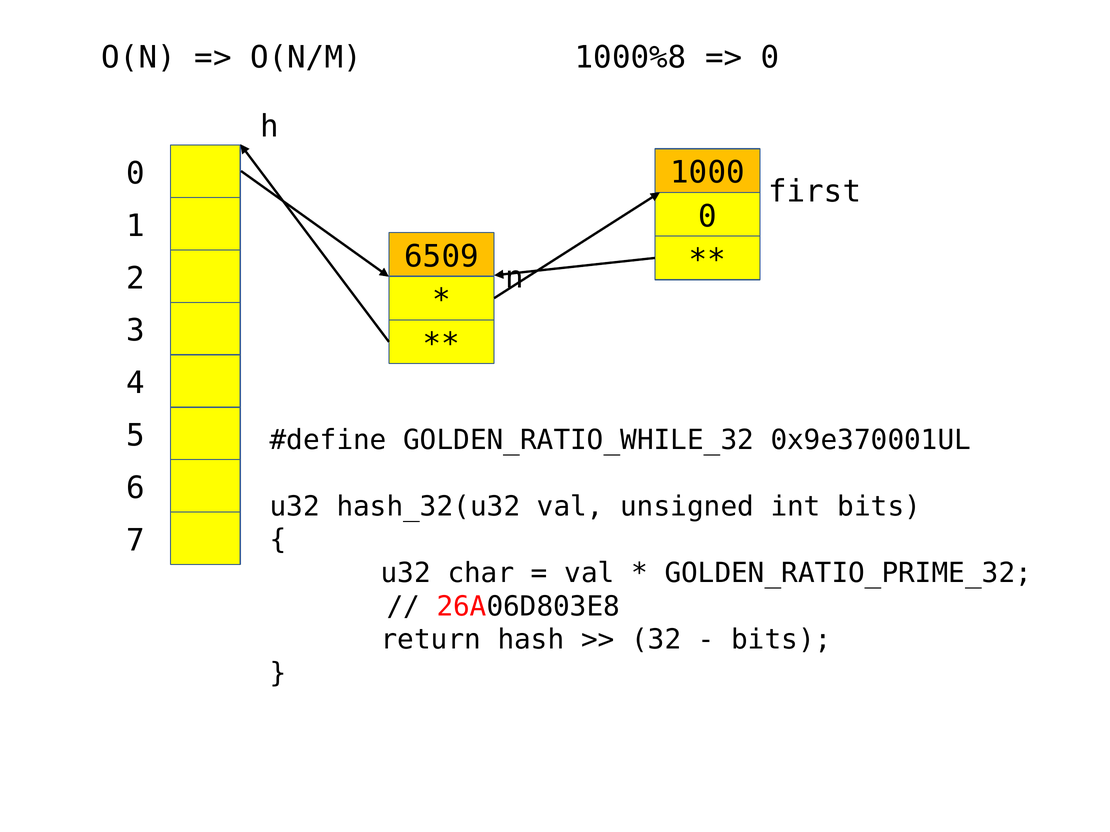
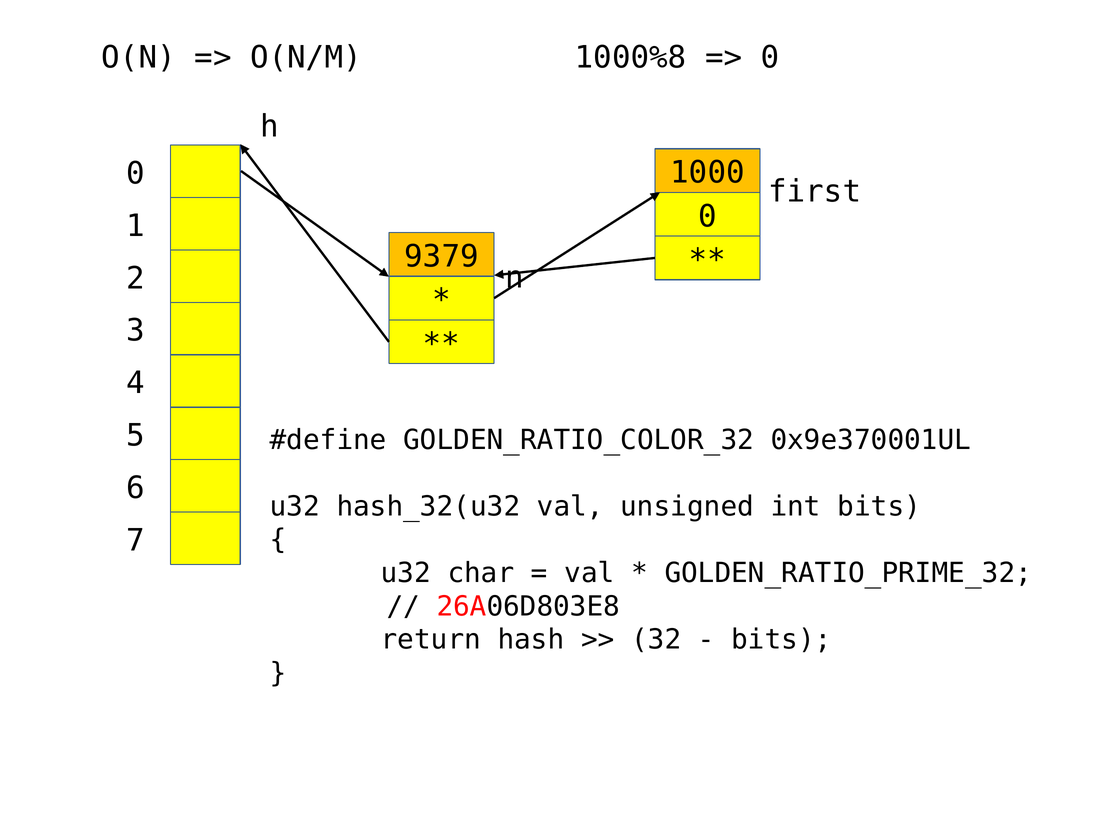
6509: 6509 -> 9379 (442, 257)
GOLDEN_RATIO_WHILE_32: GOLDEN_RATIO_WHILE_32 -> GOLDEN_RATIO_COLOR_32 (579, 440)
